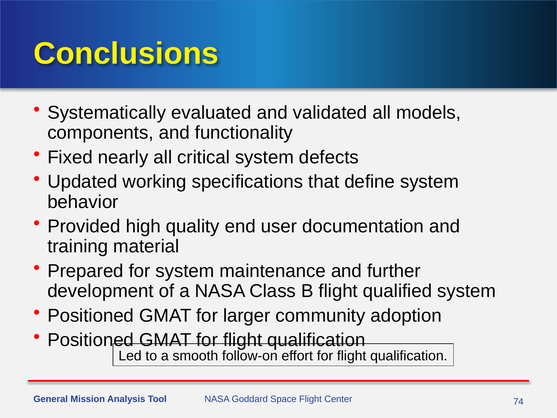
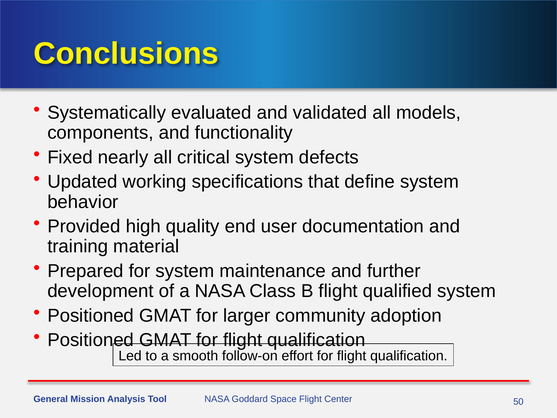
74: 74 -> 50 (518, 402)
